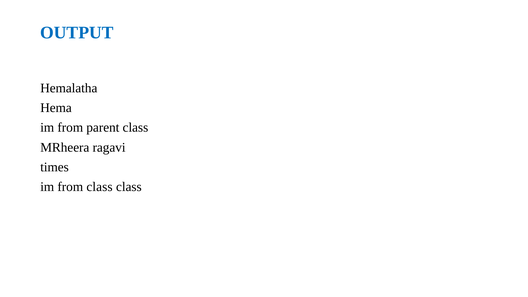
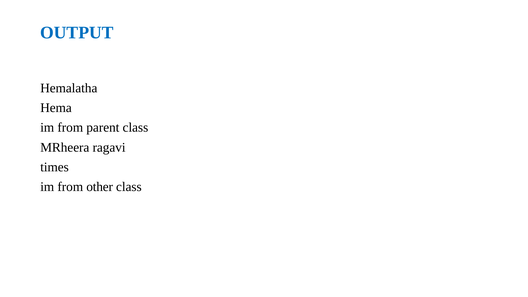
from class: class -> other (100, 187)
